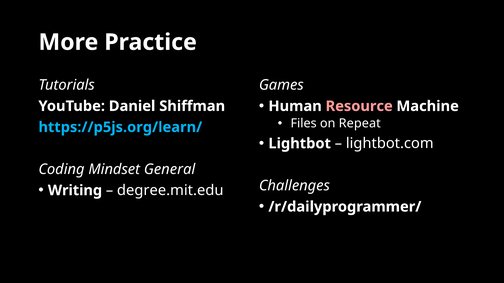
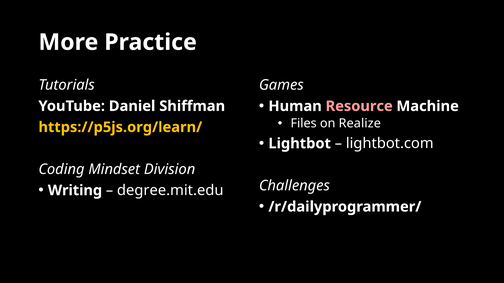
Repeat: Repeat -> Realize (360, 124)
https://p5js.org/learn/ colour: light blue -> yellow (120, 127)
General: General -> Division (170, 170)
